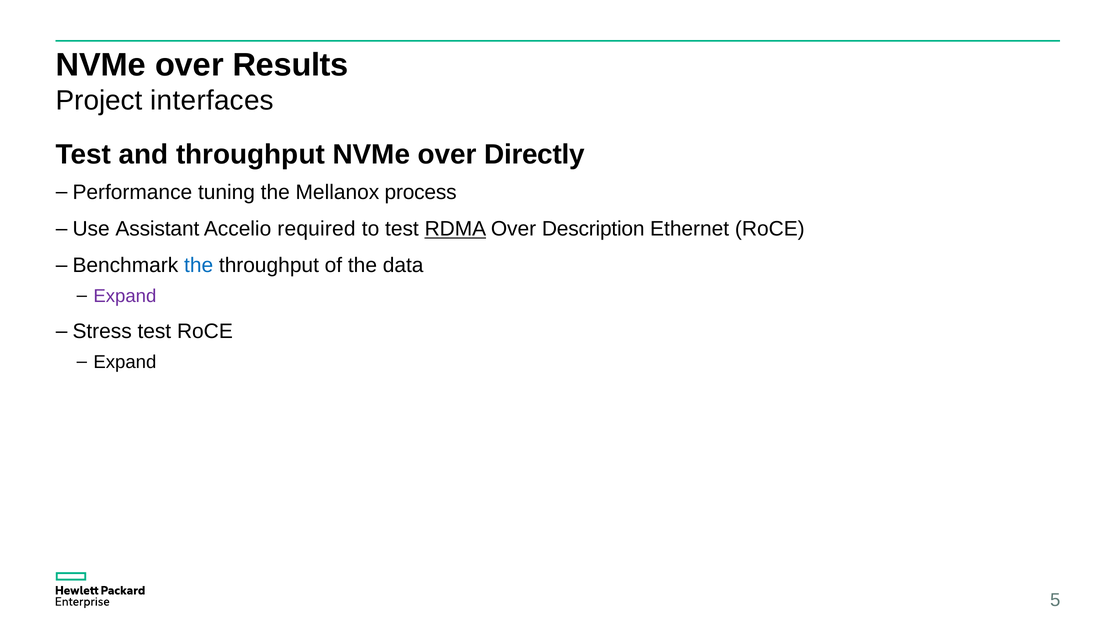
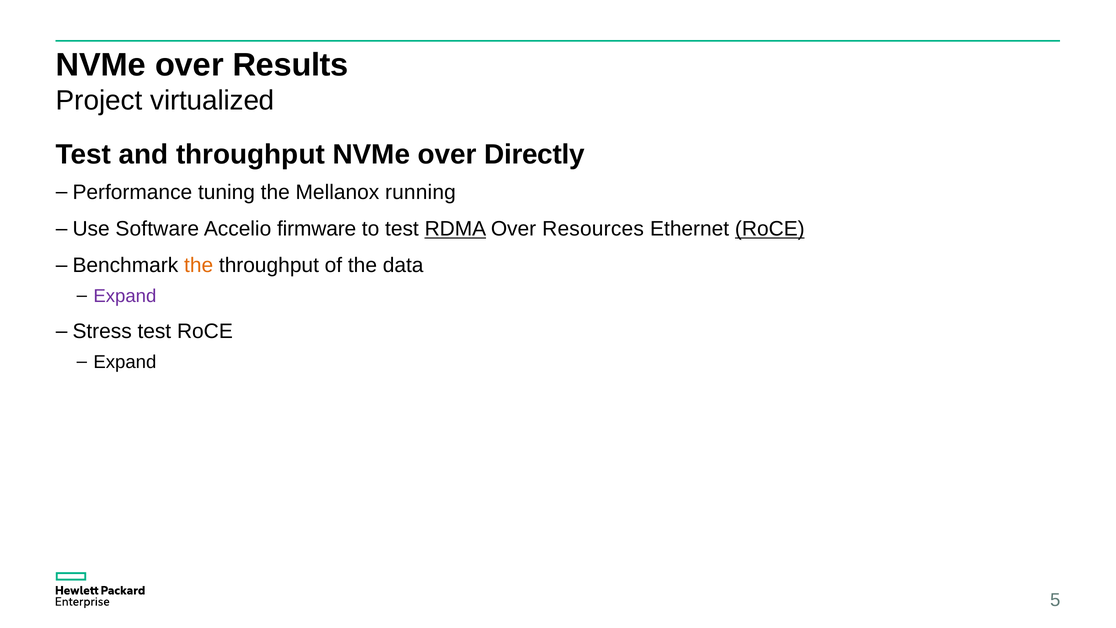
interfaces: interfaces -> virtualized (212, 100)
process: process -> running (420, 192)
Assistant: Assistant -> Software (157, 229)
required: required -> firmware (317, 229)
Description: Description -> Resources (593, 229)
RoCE underline: none -> present (770, 229)
the colour: blue -> orange (199, 265)
